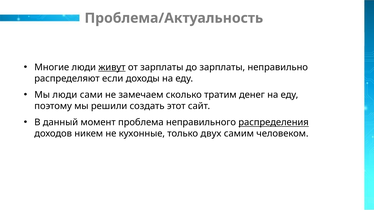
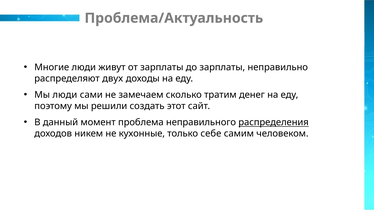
живут underline: present -> none (112, 67)
если: если -> двух (113, 79)
двух: двух -> себе (211, 134)
